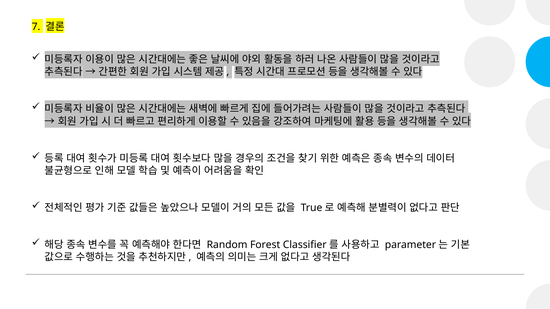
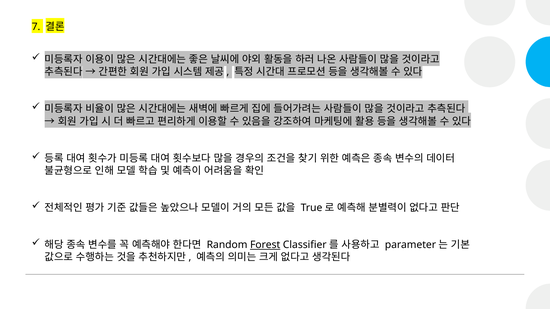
Forest underline: none -> present (265, 245)
